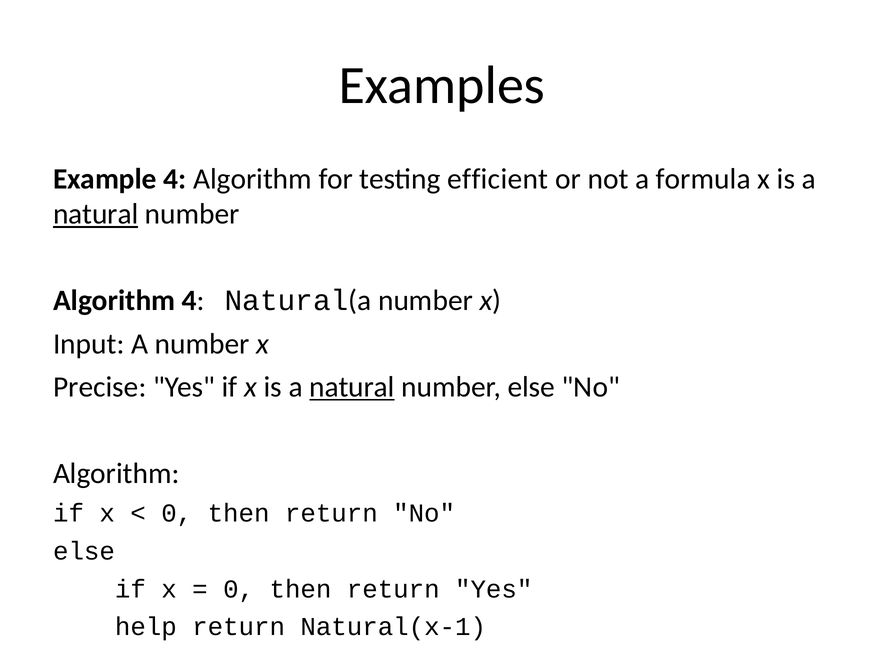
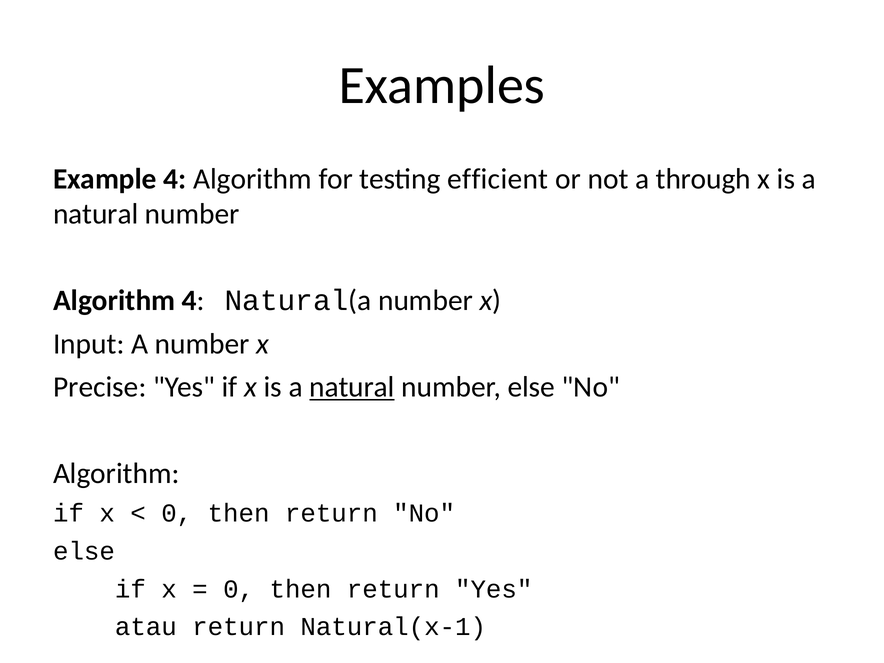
formula: formula -> through (703, 179)
natural underline: present -> none (96, 214)
help: help -> atau (146, 627)
